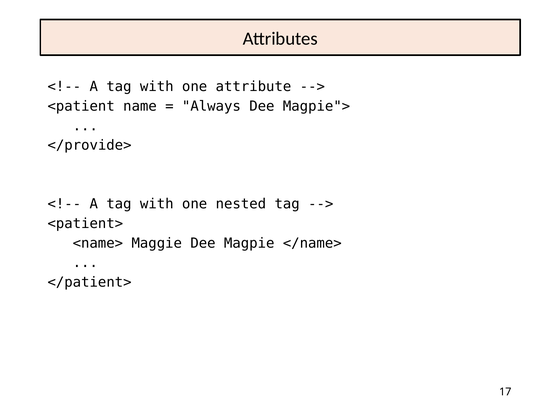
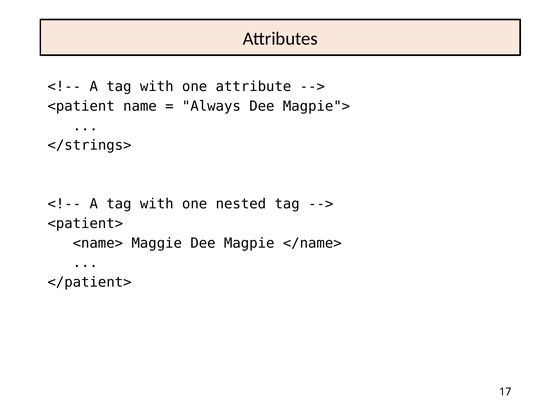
</provide>: </provide> -> </strings> (90, 145)
